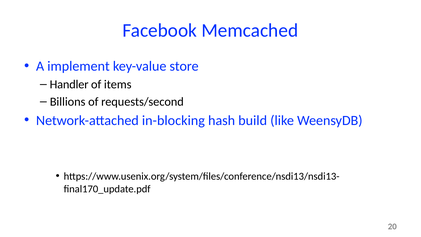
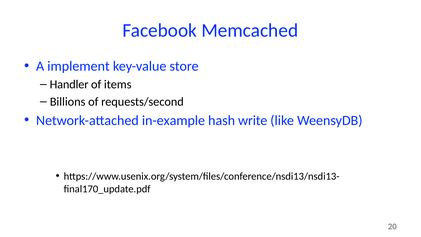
in-blocking: in-blocking -> in-example (173, 120)
build: build -> write (253, 120)
